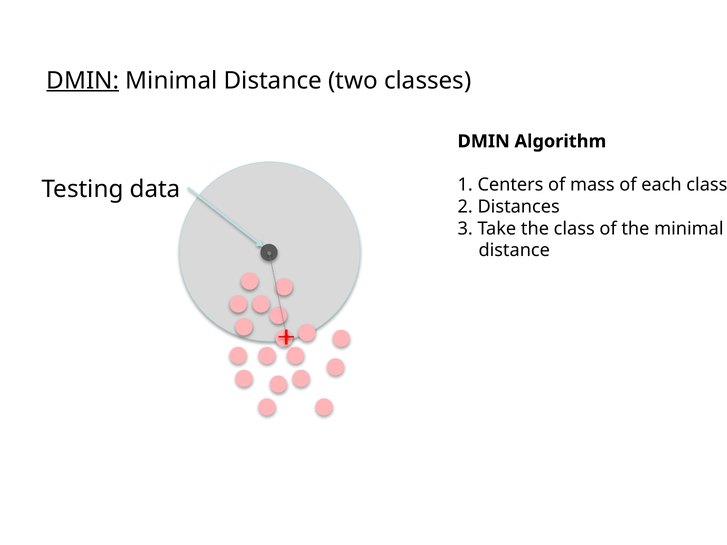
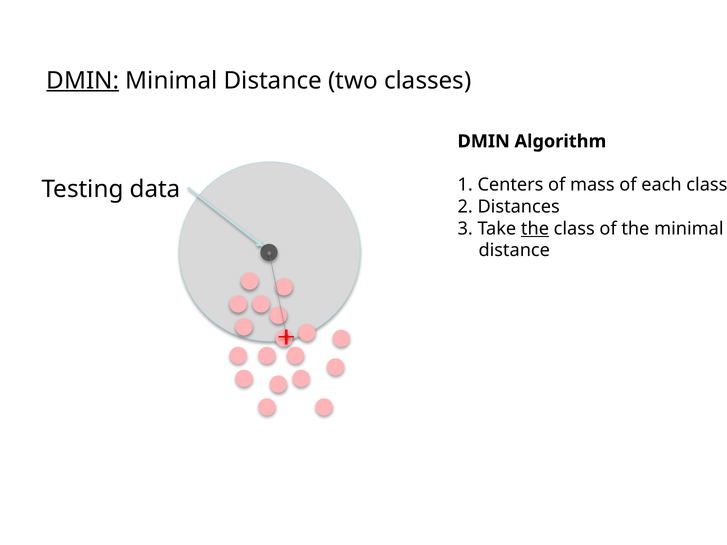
the underline: none -> present (535, 229)
